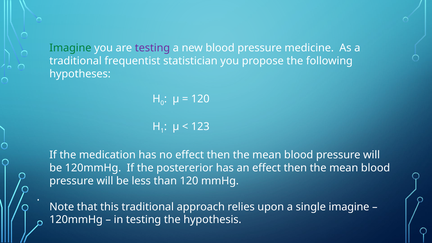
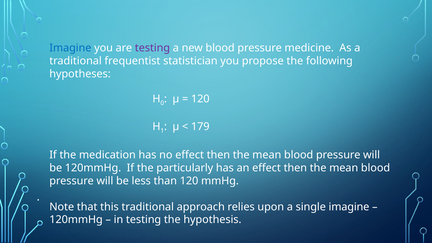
Imagine colour: green -> blue (70, 48)
123: 123 -> 179 (200, 127)
postererior: postererior -> particularly (185, 168)
